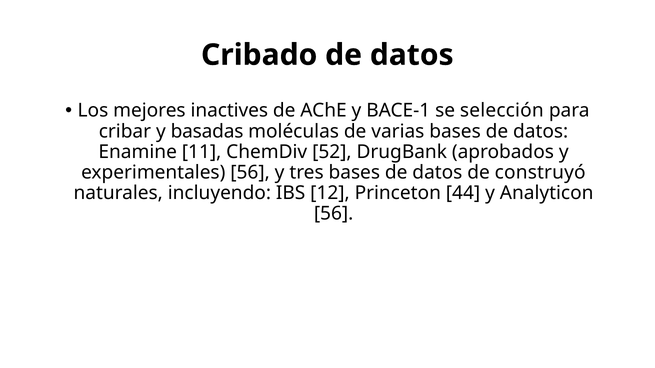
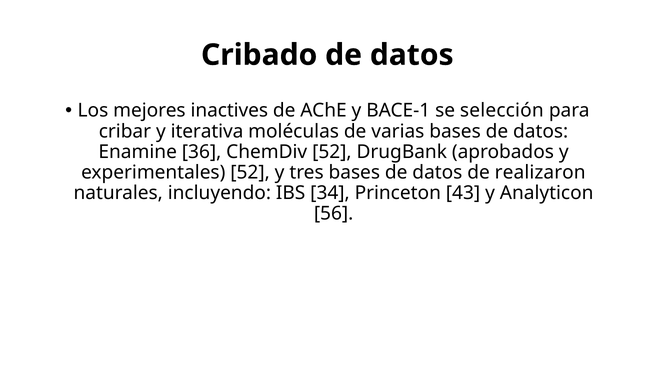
basadas: basadas -> iterativa (207, 131)
11: 11 -> 36 (202, 152)
experimentales 56: 56 -> 52 (250, 173)
construyó: construyó -> realizaron (540, 173)
12: 12 -> 34 (330, 193)
44: 44 -> 43 (463, 193)
